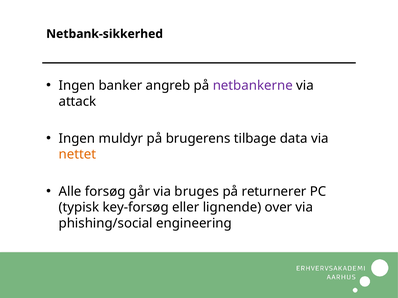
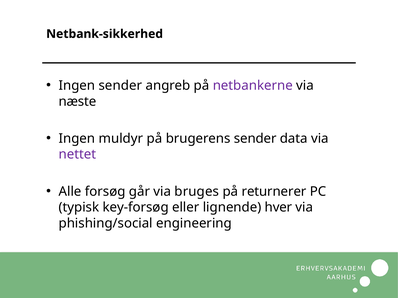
Ingen banker: banker -> sender (120, 86)
attack: attack -> næste (77, 102)
brugerens tilbage: tilbage -> sender (255, 139)
nettet colour: orange -> purple (77, 155)
over: over -> hver (278, 208)
